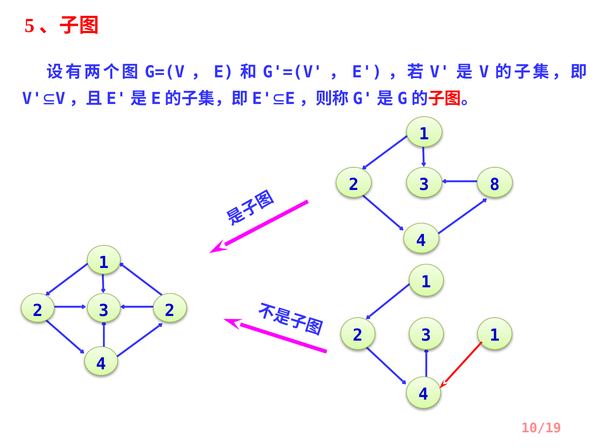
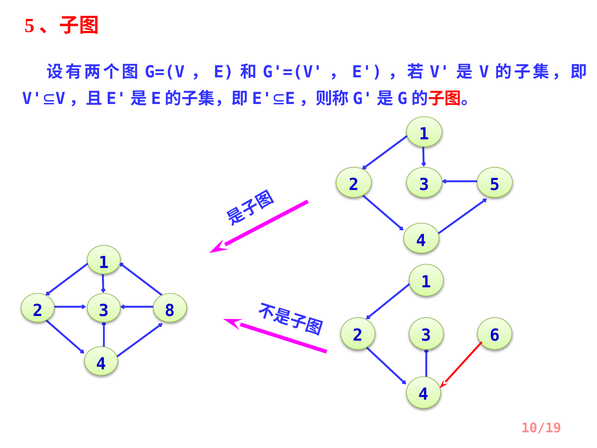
8: 8 -> 5 (495, 185)
3 2: 2 -> 8 (170, 311)
3 1: 1 -> 6 (495, 335)
